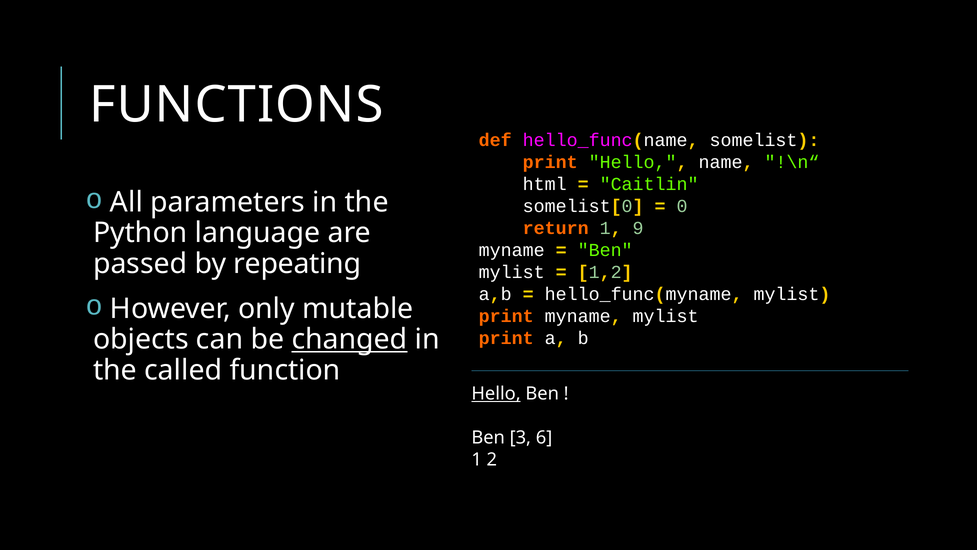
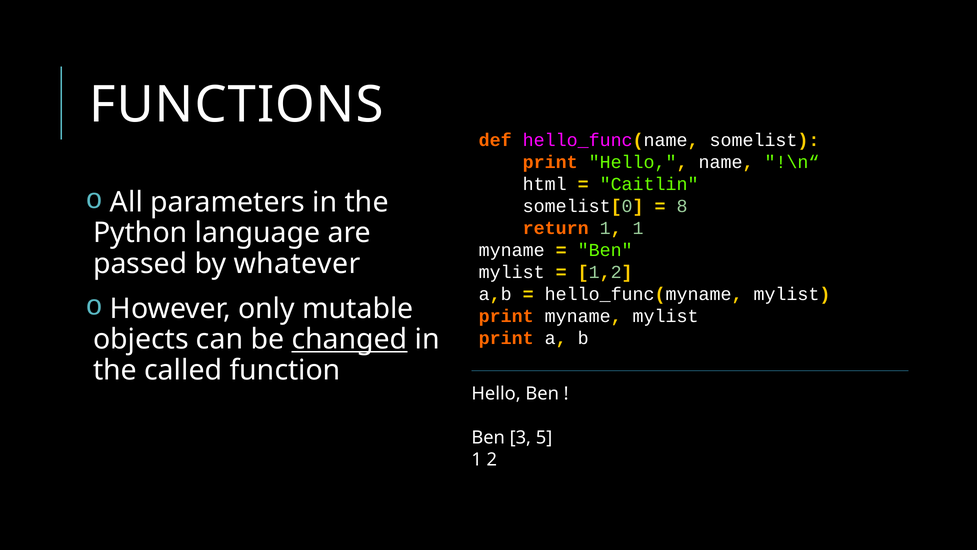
0: 0 -> 8 (682, 206)
1 9: 9 -> 1 (638, 228)
repeating: repeating -> whatever (297, 263)
Hello underline: present -> none (496, 393)
6: 6 -> 5 (544, 437)
